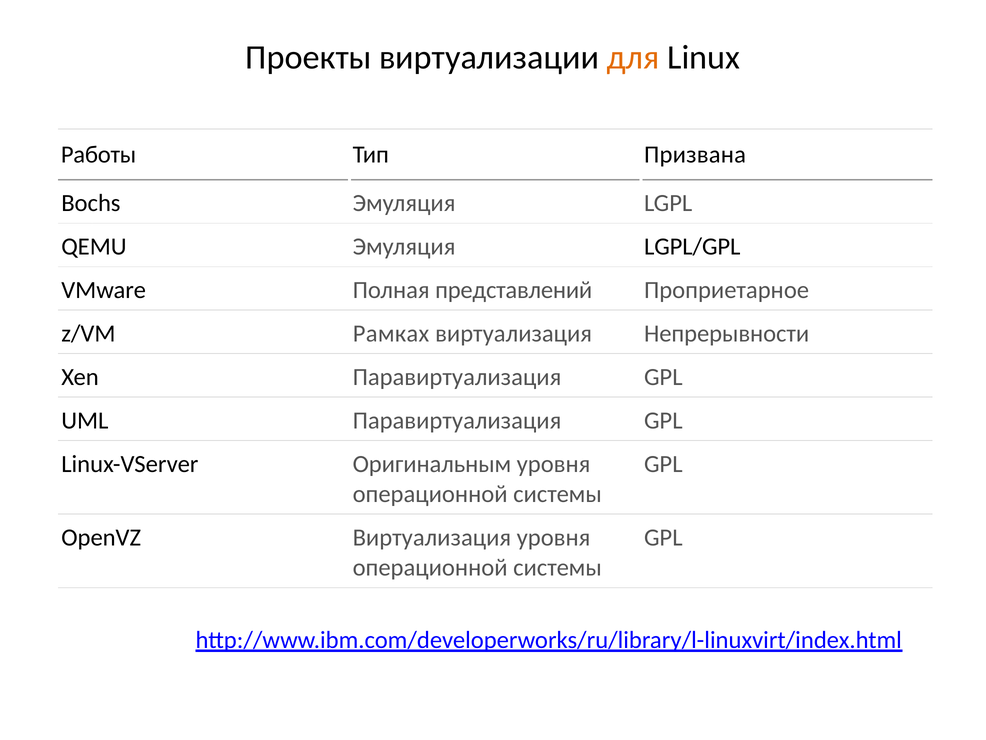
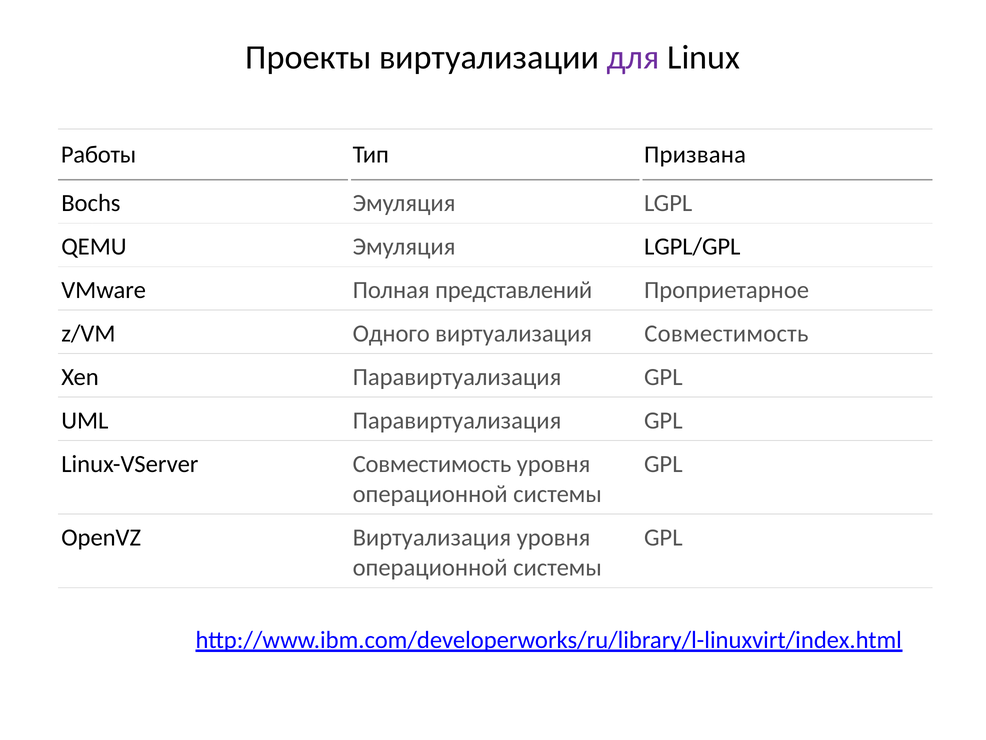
для colour: orange -> purple (633, 57)
Рамках: Рамках -> Одного (391, 334)
виртуализация Непрерывности: Непрерывности -> Совместимость (726, 334)
Linux-VServer Оригинальным: Оригинальным -> Совместимость (432, 464)
